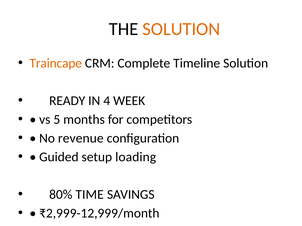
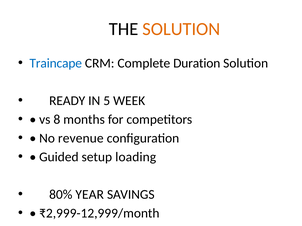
Traincape colour: orange -> blue (56, 63)
Timeline: Timeline -> Duration (197, 63)
4: 4 -> 5 (107, 101)
5: 5 -> 8 (57, 120)
TIME: TIME -> YEAR (90, 195)
